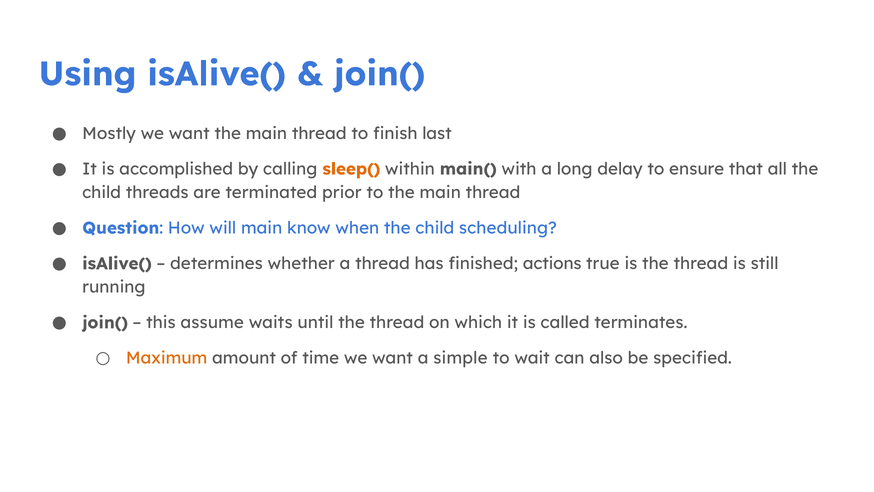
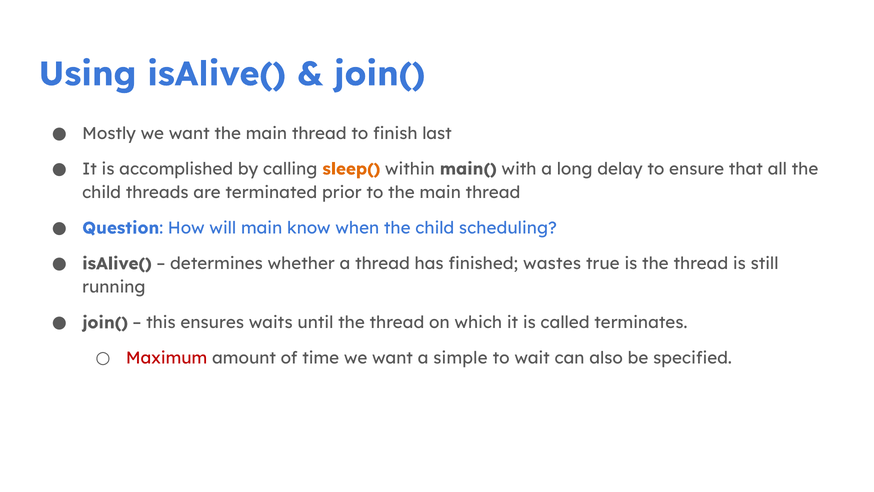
actions: actions -> wastes (552, 263)
assume: assume -> ensures (212, 322)
Maximum colour: orange -> red (167, 358)
